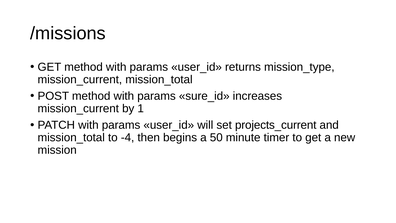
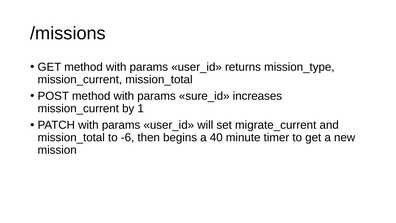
projects_current: projects_current -> migrate_current (276, 125)
-4: -4 -> -6 (128, 137)
50: 50 -> 40 (216, 137)
